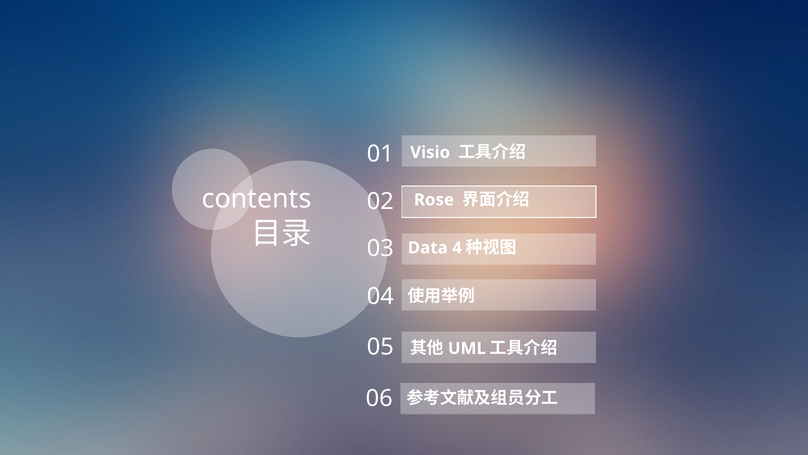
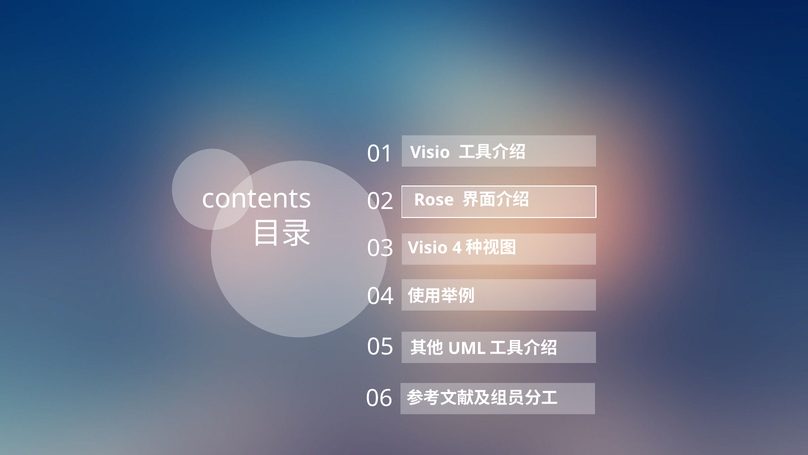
Data: Data -> Visio (428, 248)
